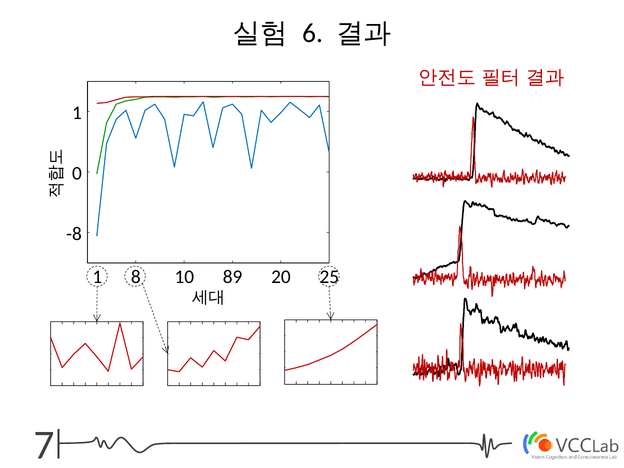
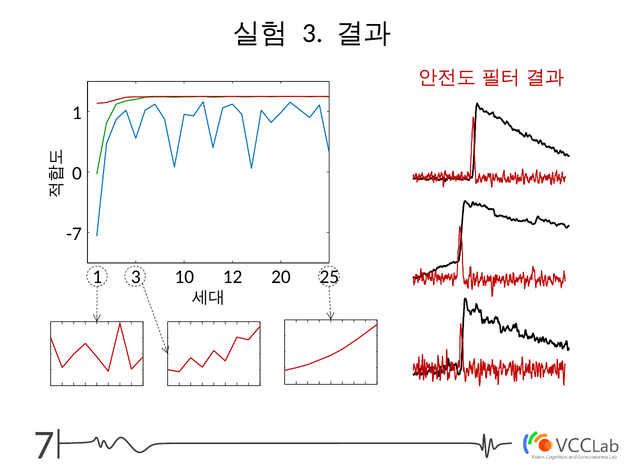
6: 6 -> 3 (313, 33)
-8: -8 -> -7 (74, 234)
1 8: 8 -> 3 (136, 277)
89: 89 -> 12 (233, 277)
